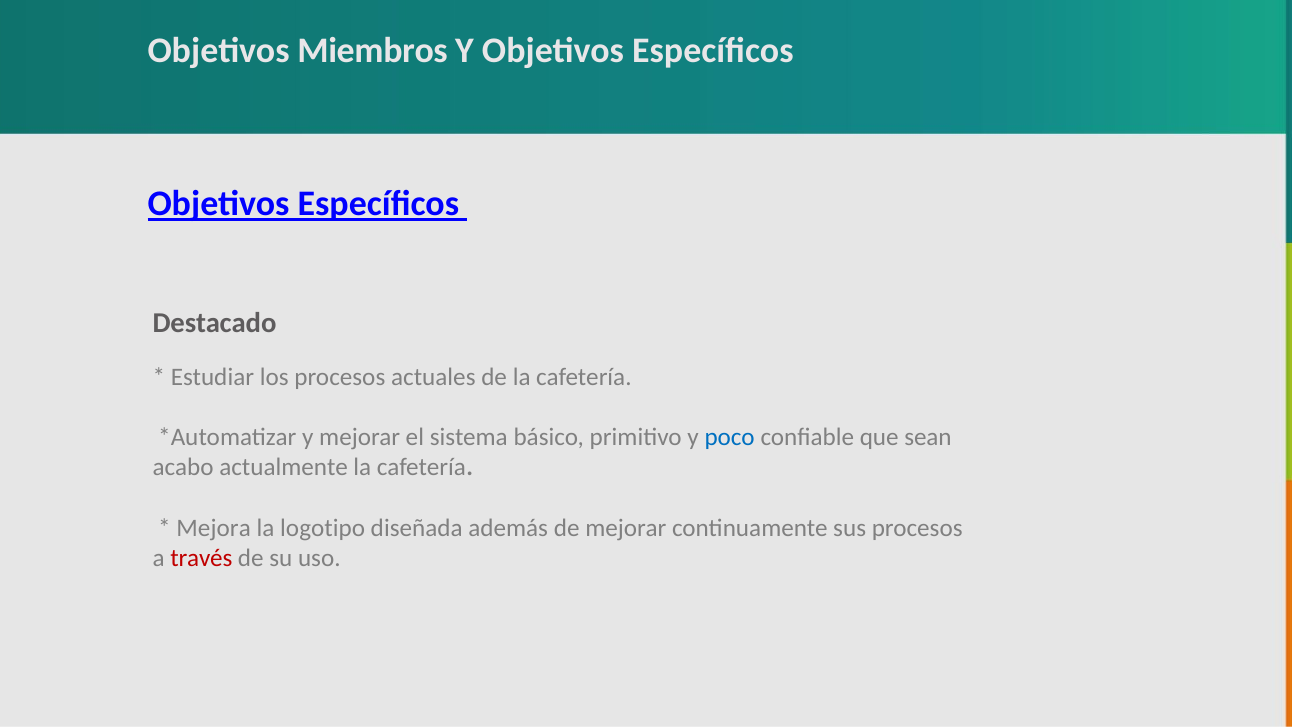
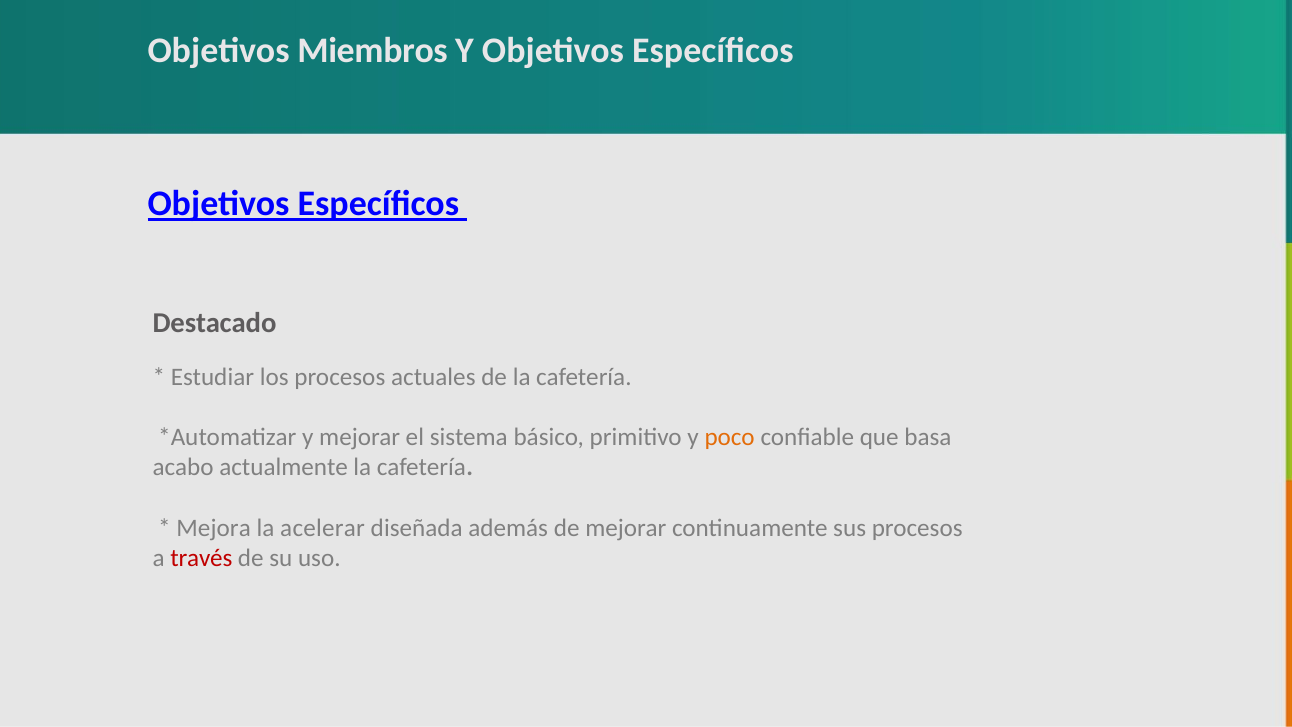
poco colour: blue -> orange (730, 437)
sean: sean -> basa (928, 437)
logotipo: logotipo -> acelerar (323, 528)
